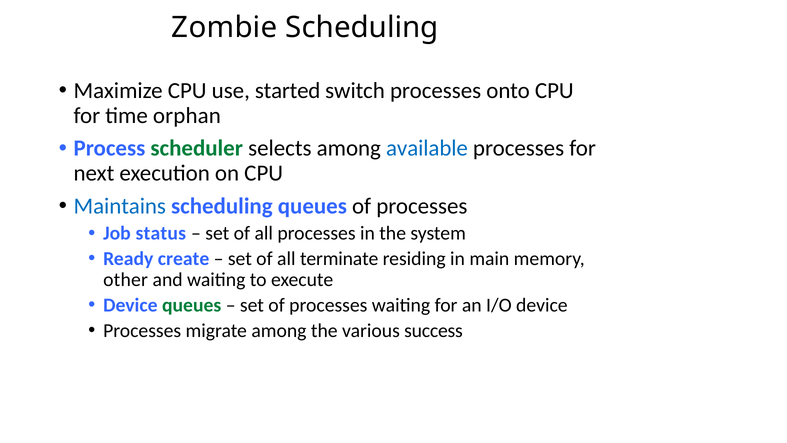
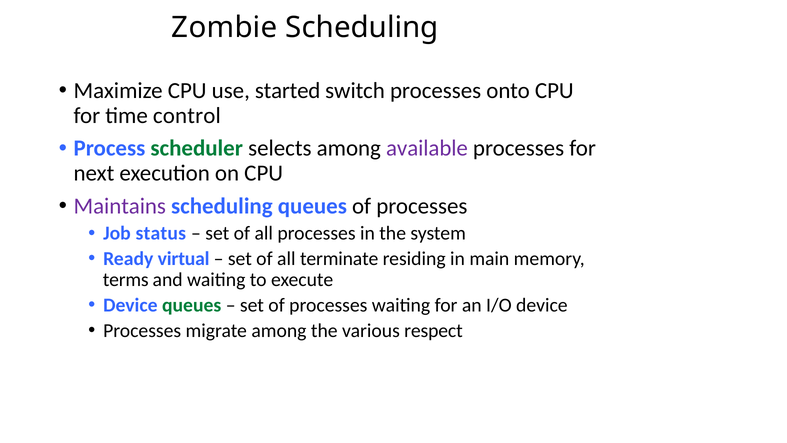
orphan: orphan -> control (187, 115)
available colour: blue -> purple (427, 148)
Maintains colour: blue -> purple (120, 206)
create: create -> virtual (184, 258)
other: other -> terms (126, 280)
success: success -> respect (433, 330)
